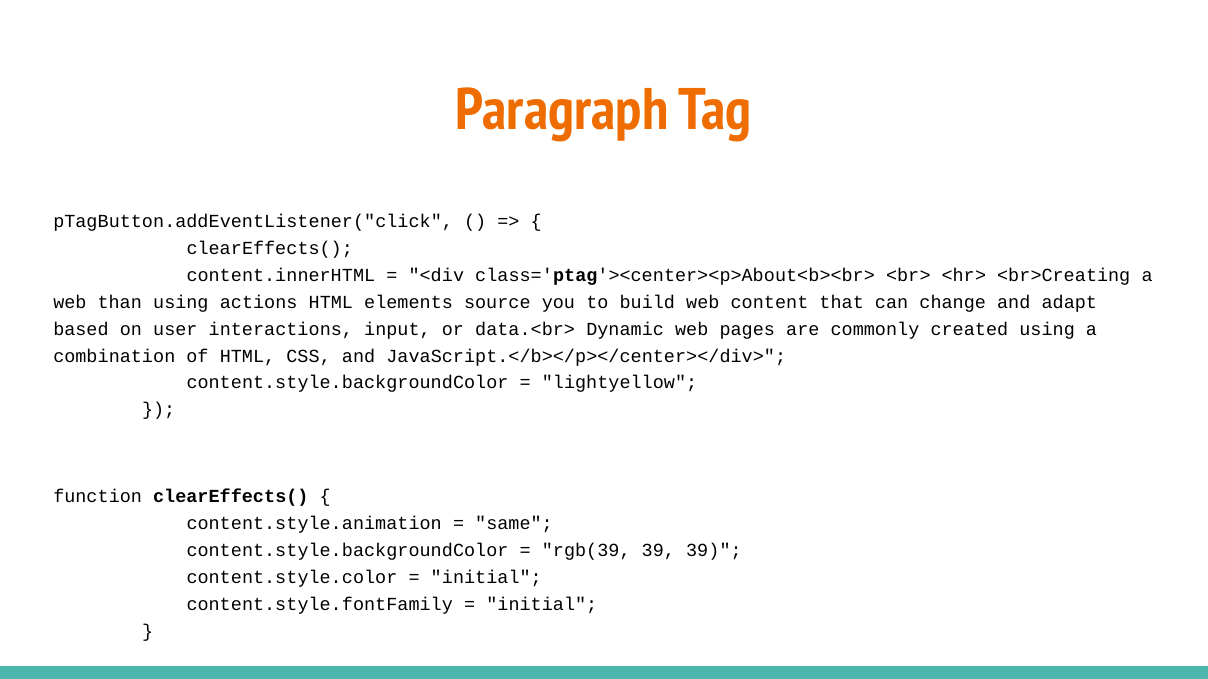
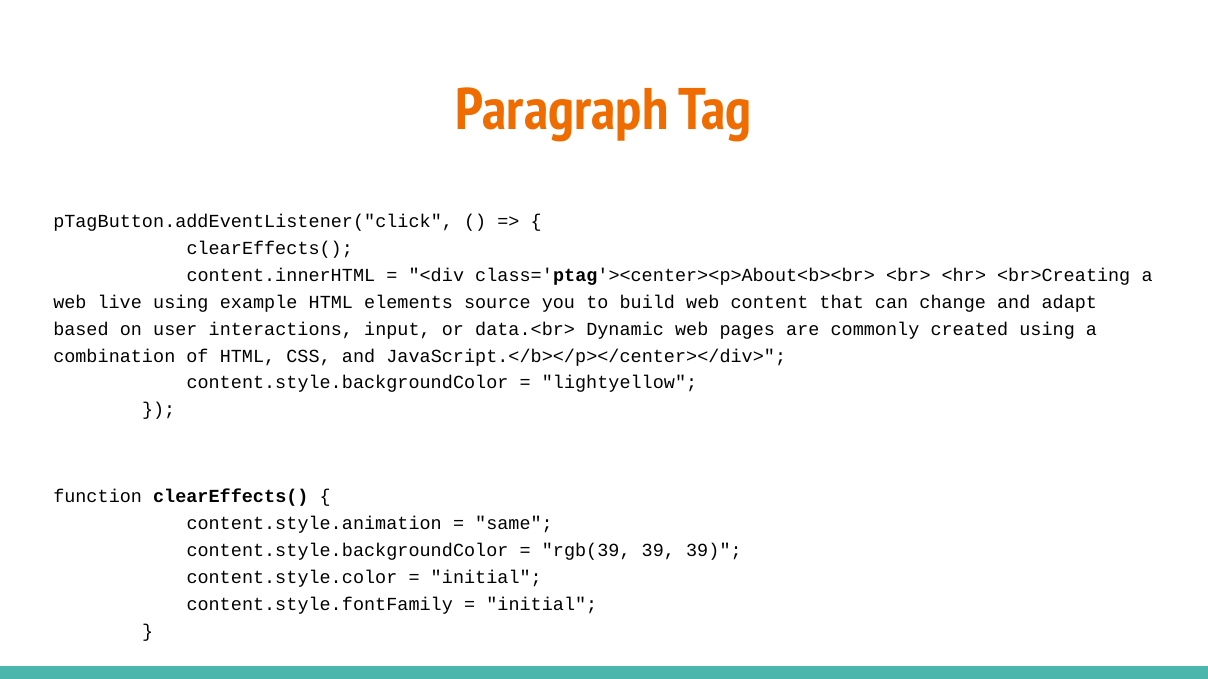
than: than -> live (120, 302)
actions: actions -> example (259, 302)
